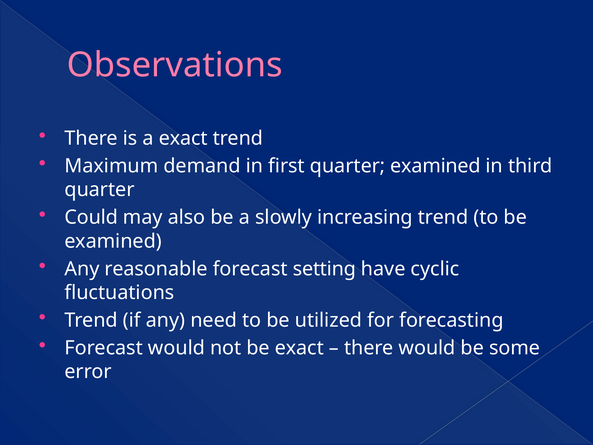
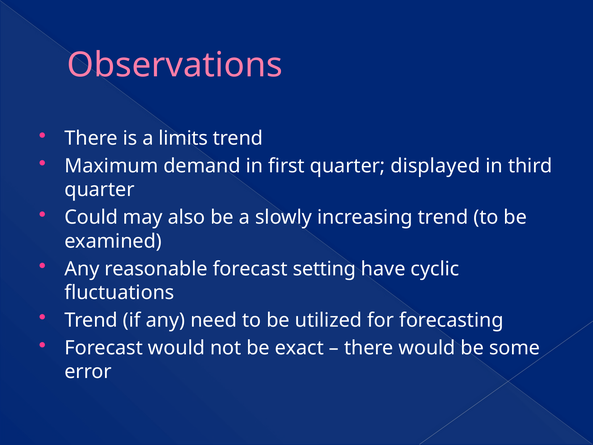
a exact: exact -> limits (183, 138)
quarter examined: examined -> displayed (435, 166)
